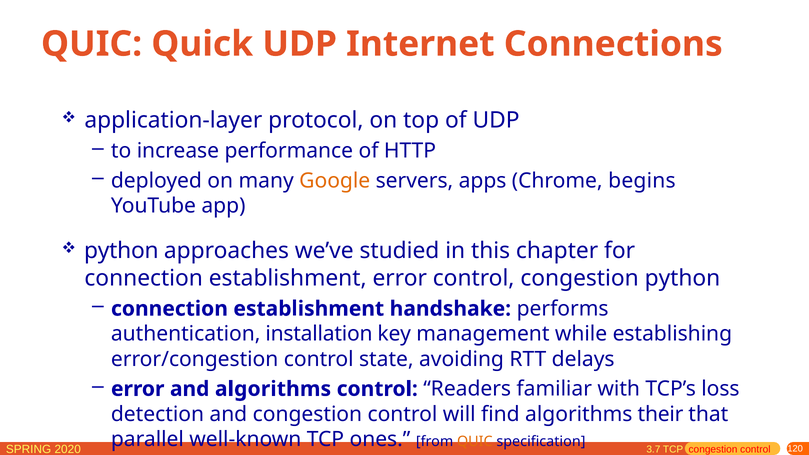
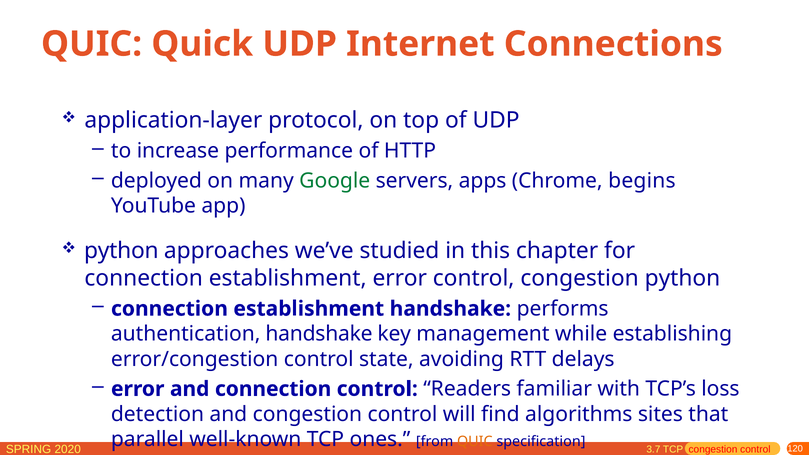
Google colour: orange -> green (335, 181)
authentication installation: installation -> handshake (319, 334)
and algorithms: algorithms -> connection (273, 389)
their: their -> sites (660, 414)
